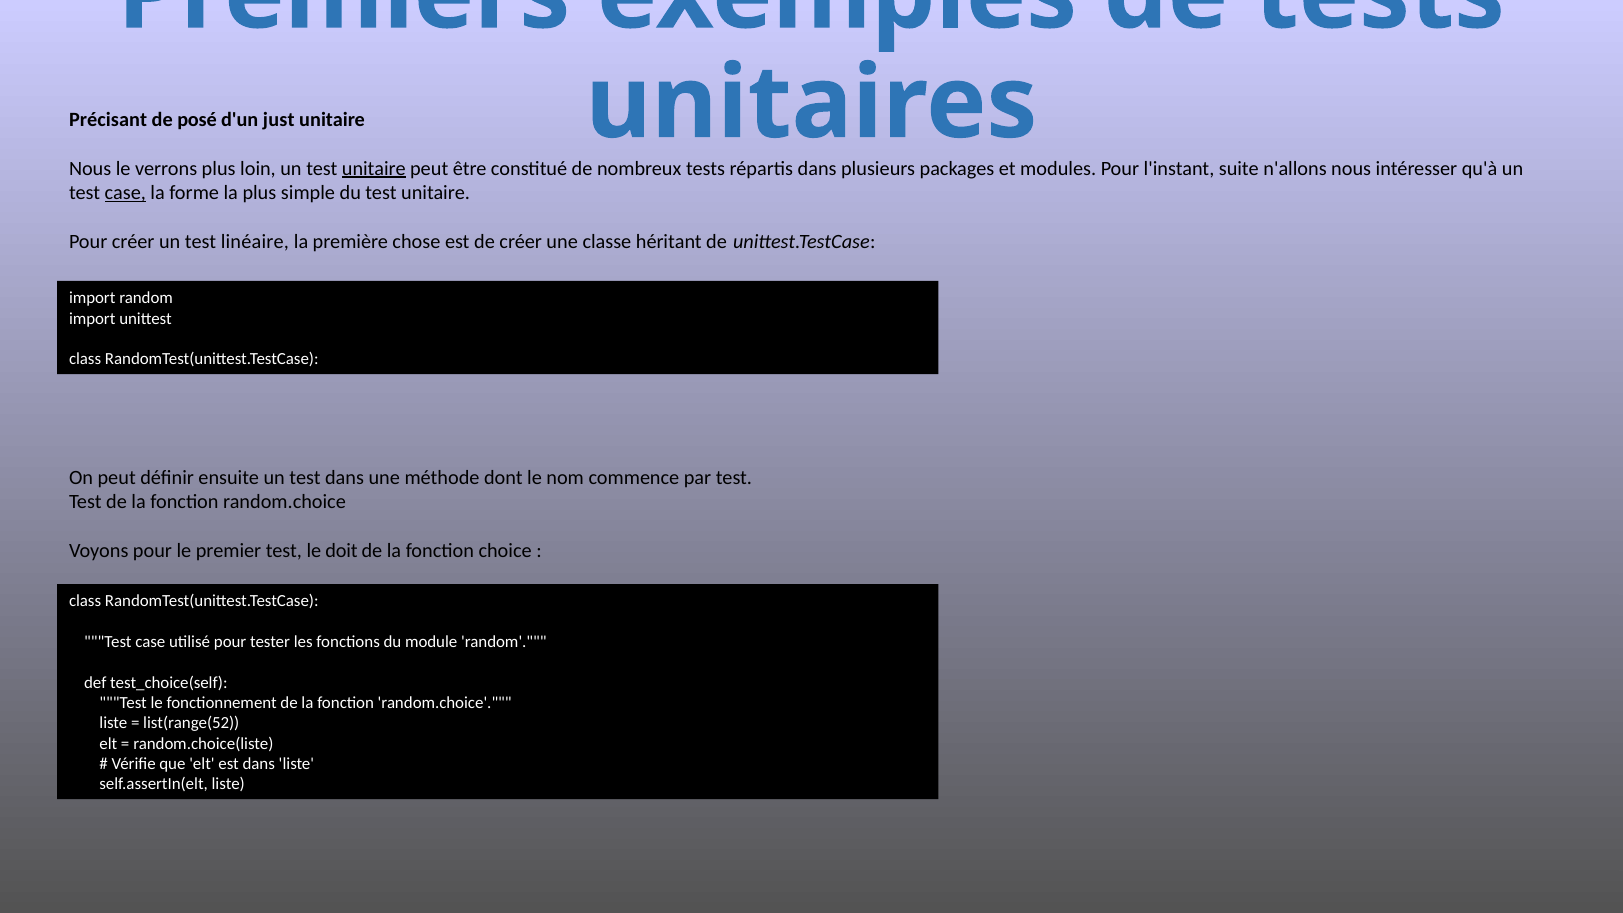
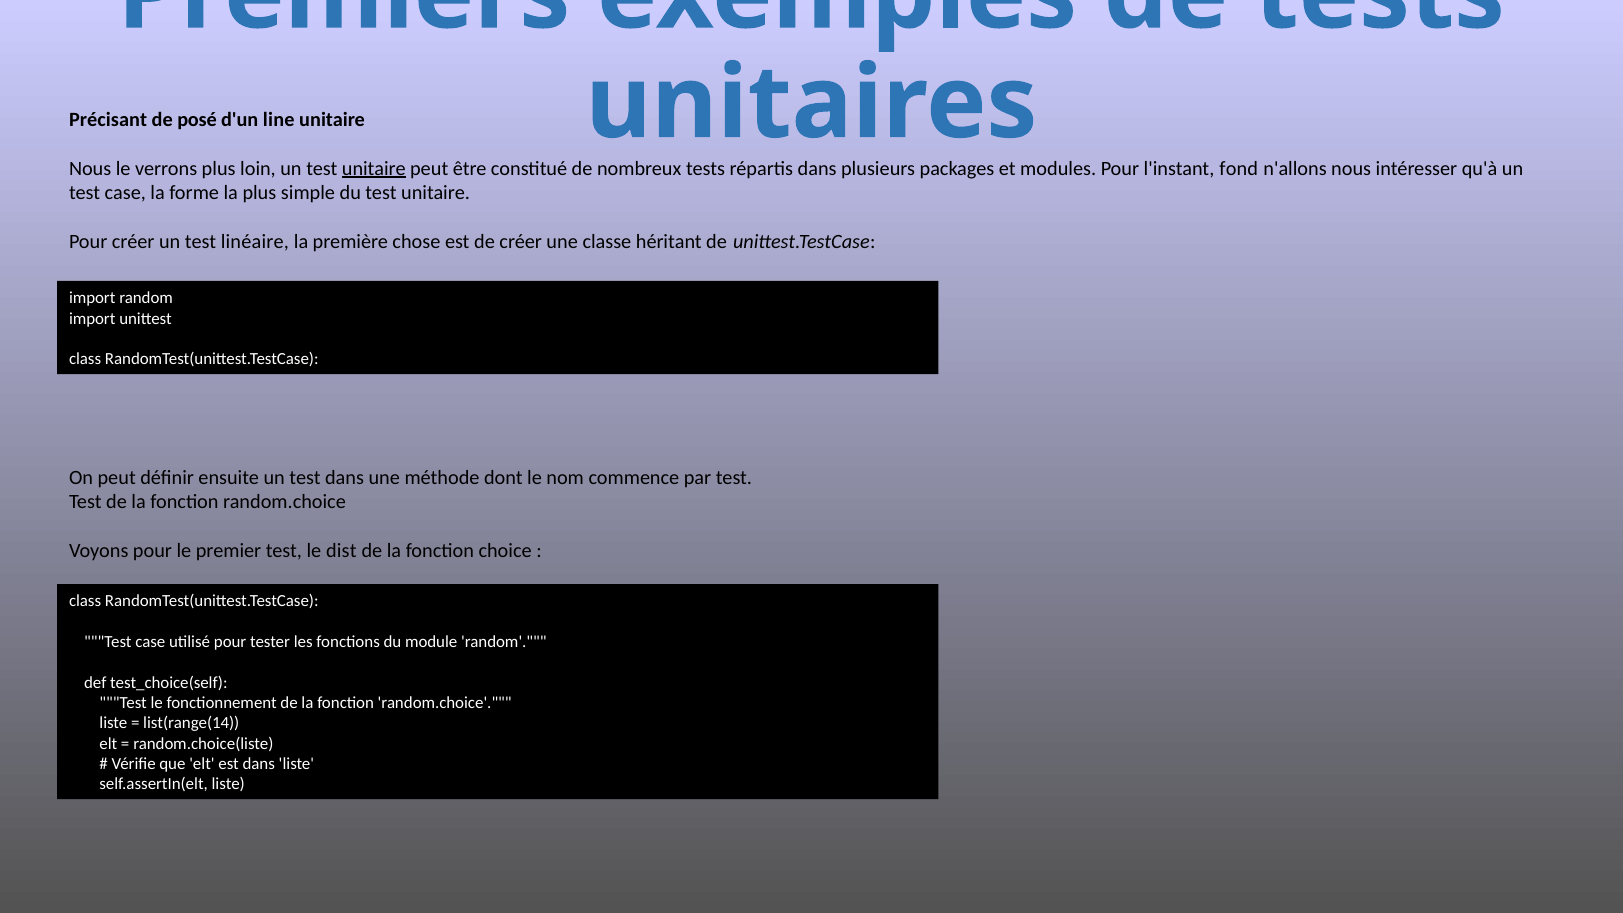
just: just -> line (279, 120)
suite: suite -> fond (1239, 168)
case underline: present -> none (125, 193)
doit: doit -> dist (341, 551)
list(range(52: list(range(52 -> list(range(14 (191, 723)
